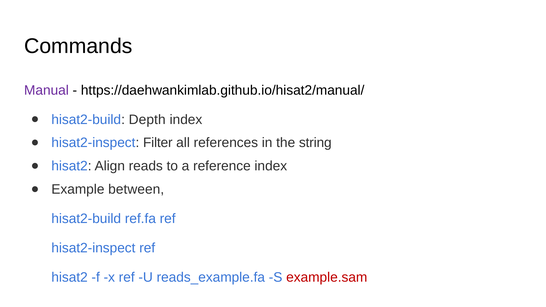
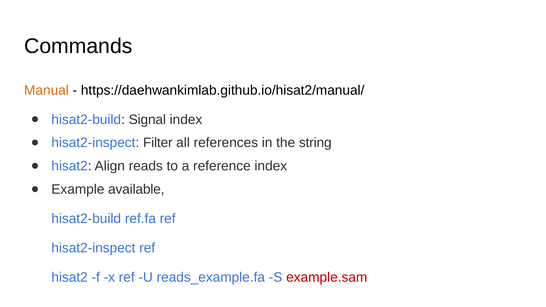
Manual colour: purple -> orange (46, 90)
Depth: Depth -> Signal (147, 120)
between: between -> available (136, 189)
